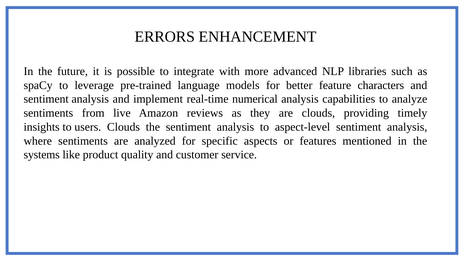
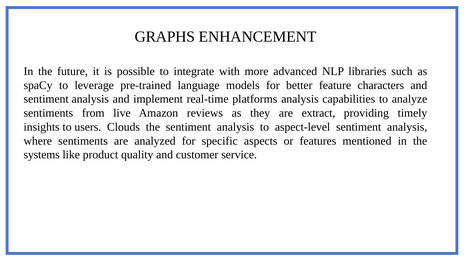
ERRORS: ERRORS -> GRAPHS (165, 37)
numerical: numerical -> platforms (255, 99)
are clouds: clouds -> extract (318, 113)
